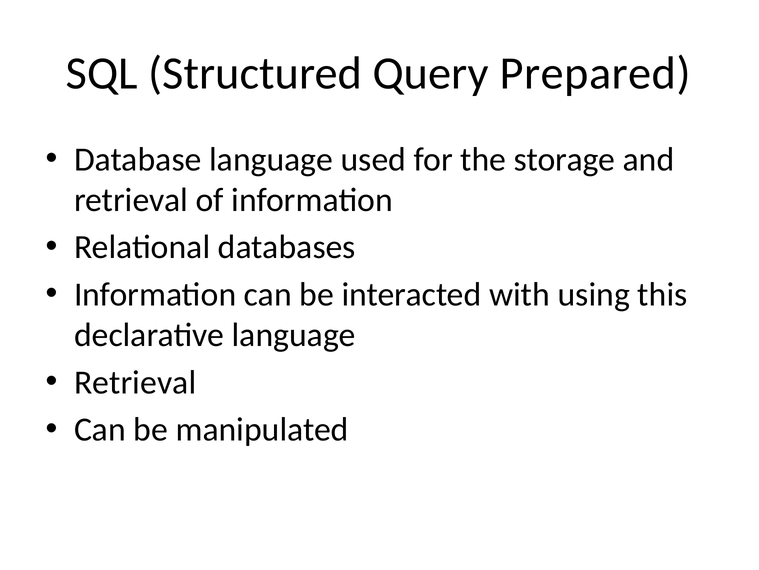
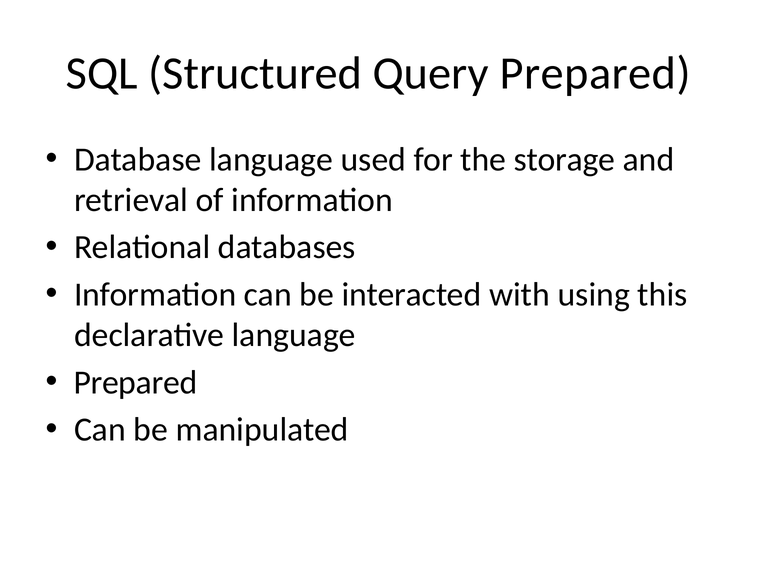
Retrieval: Retrieval -> Prepared (135, 382)
